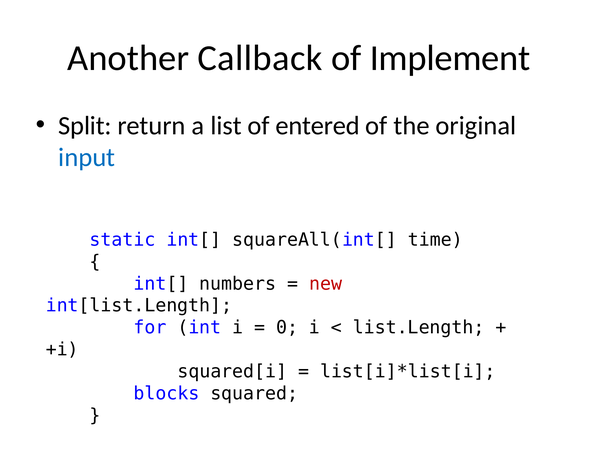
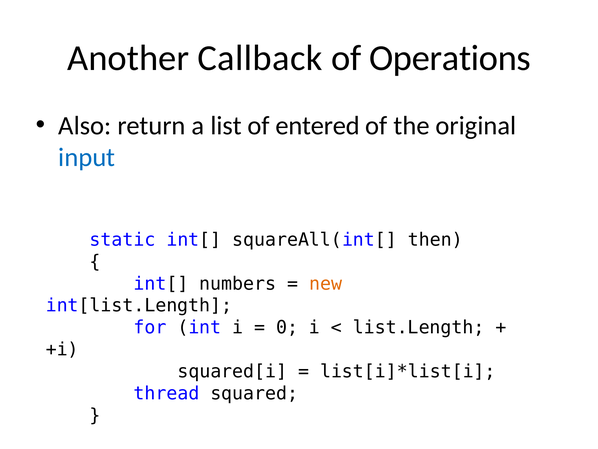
Implement: Implement -> Operations (450, 58)
Split: Split -> Also (85, 125)
time: time -> then (435, 240)
new colour: red -> orange (326, 283)
blocks: blocks -> thread (166, 393)
